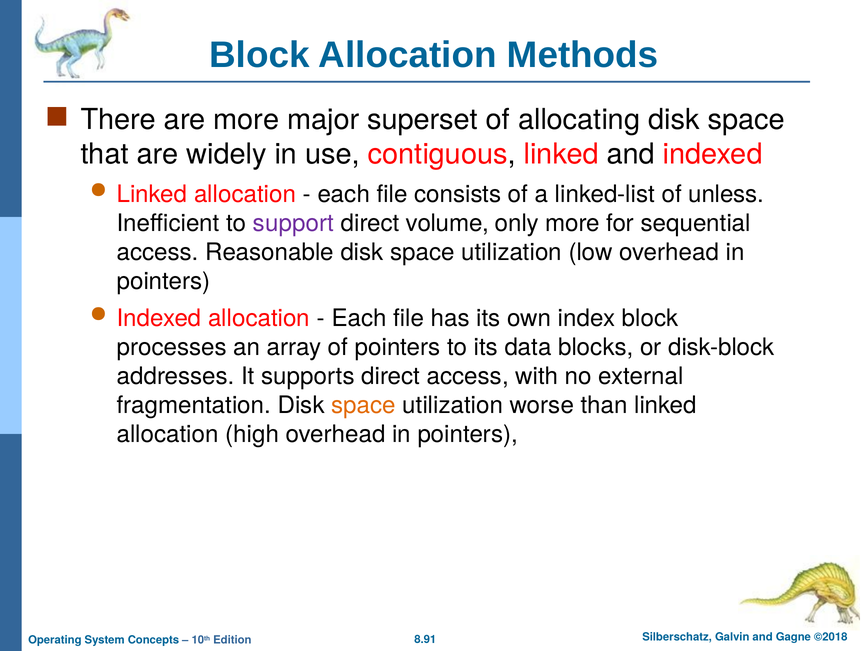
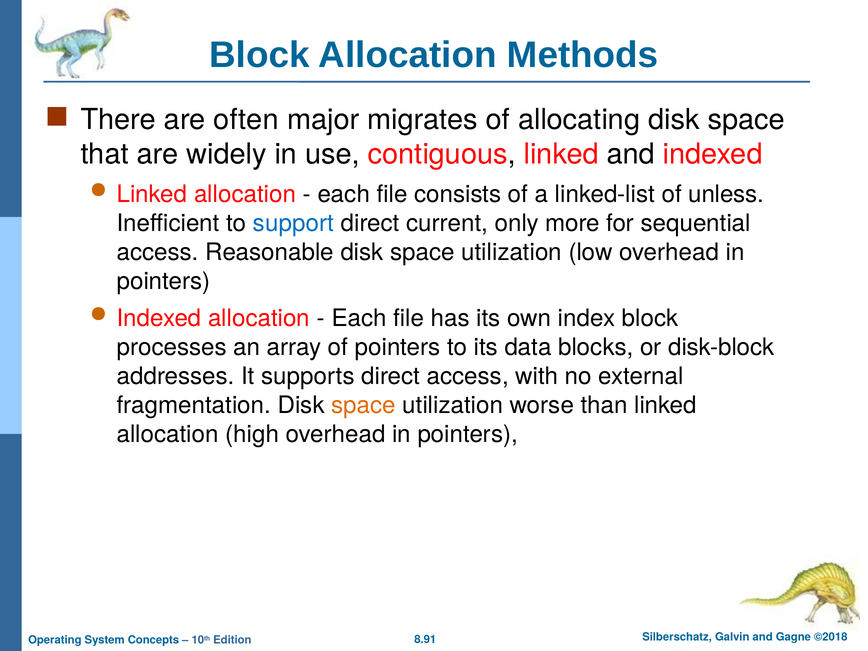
are more: more -> often (246, 120)
superset: superset -> migrates (423, 120)
support colour: purple -> blue (293, 223)
volume: volume -> current (447, 223)
